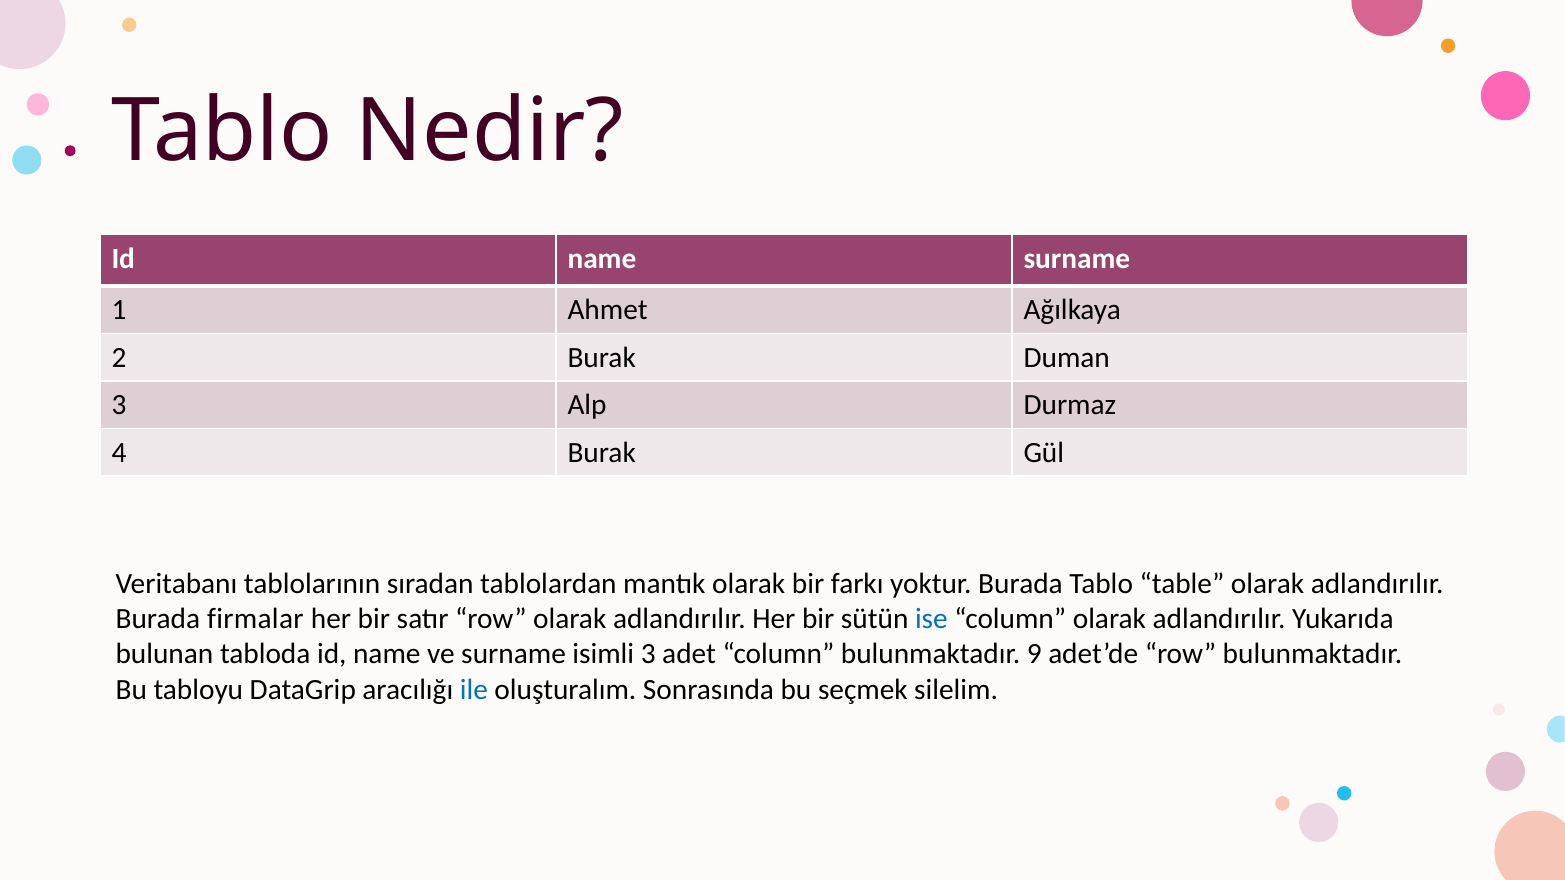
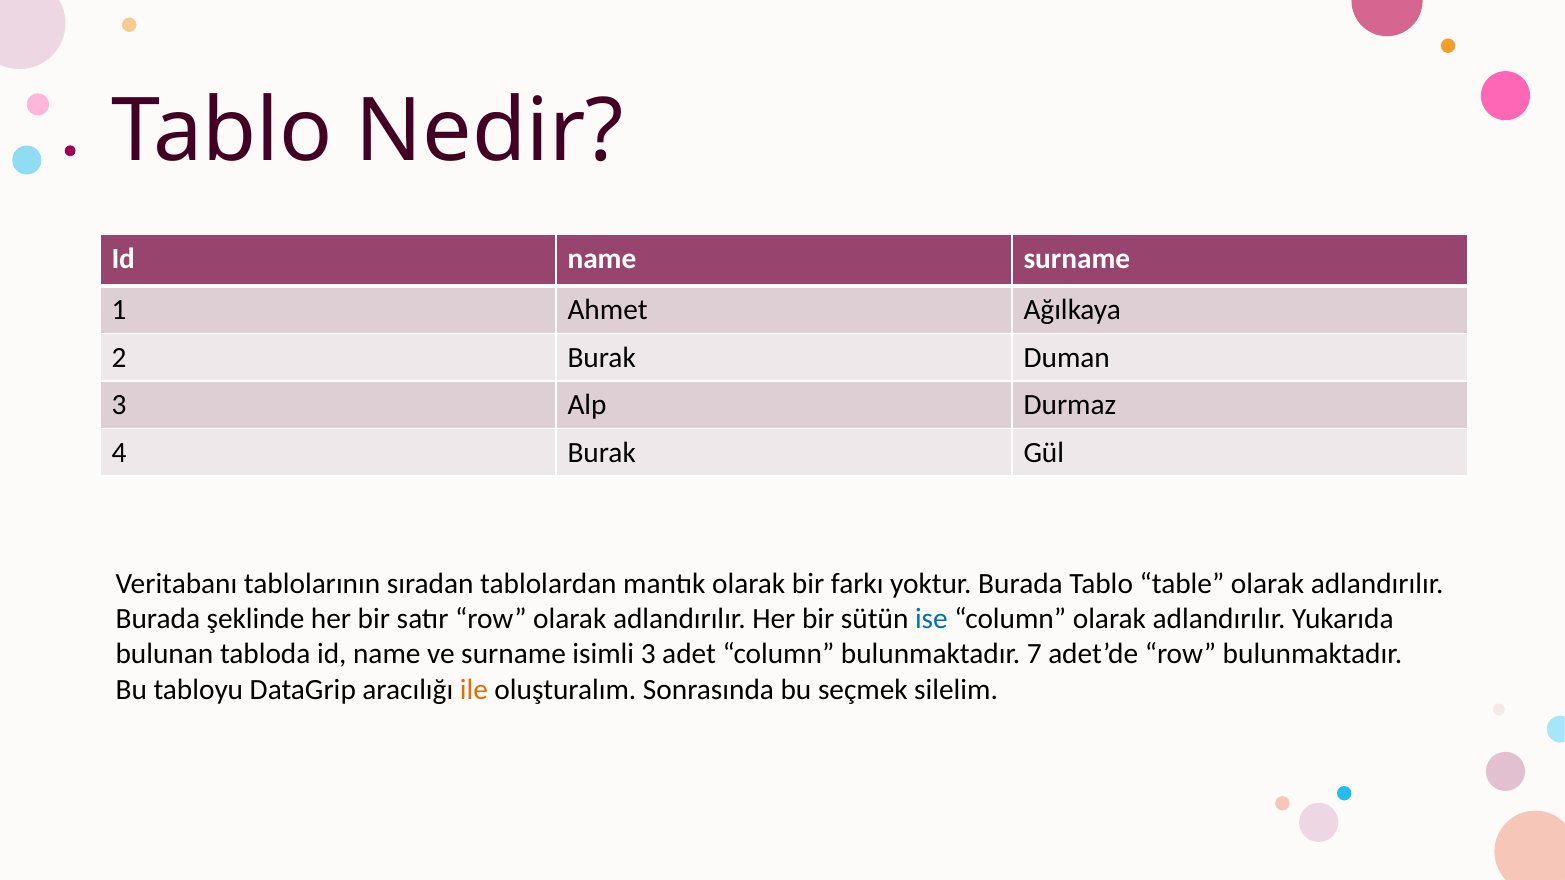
firmalar: firmalar -> şeklinde (256, 619)
9: 9 -> 7 (1034, 654)
ile colour: blue -> orange (474, 690)
